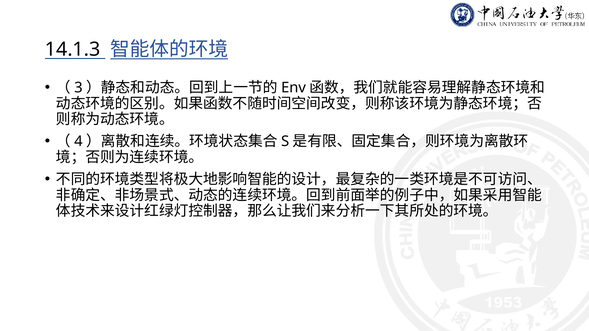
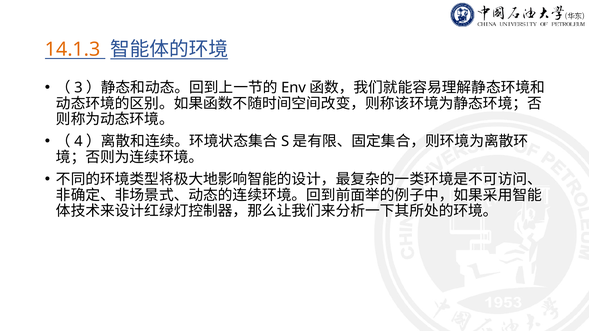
14.1.3 colour: black -> orange (73, 50)
